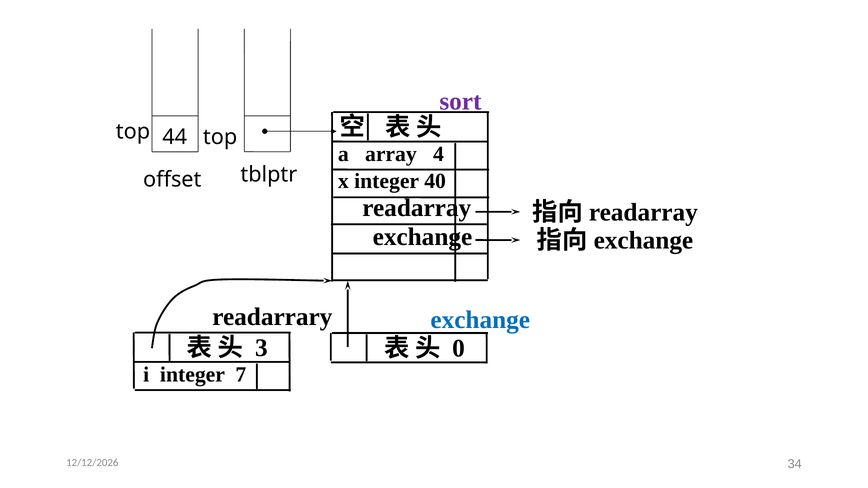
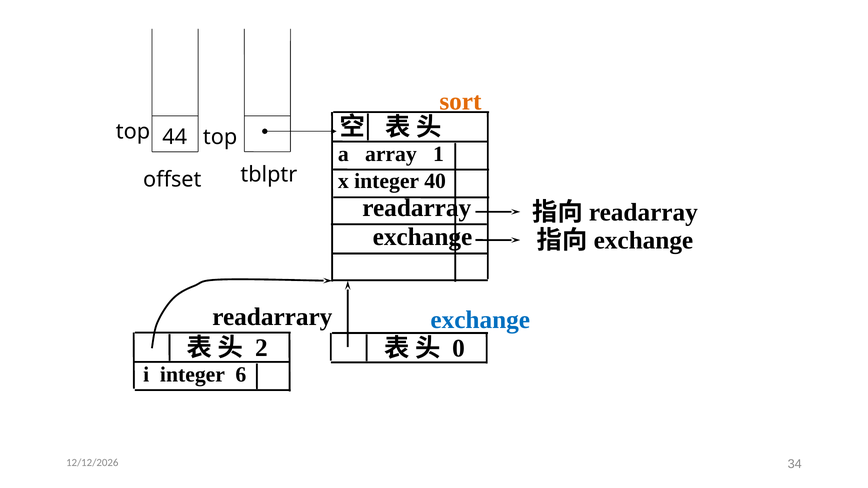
sort colour: purple -> orange (460, 102)
4: 4 -> 1 (439, 154)
3: 3 -> 2 (261, 348)
7: 7 -> 6 (241, 375)
